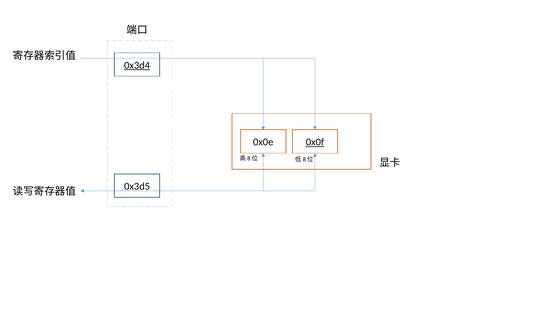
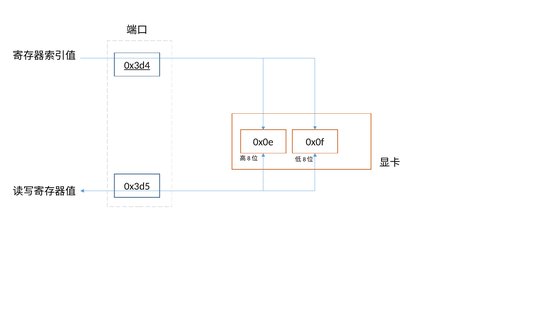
0x0f underline: present -> none (315, 142)
